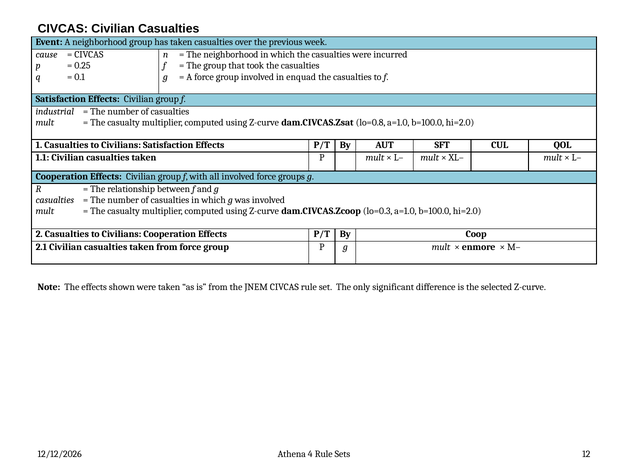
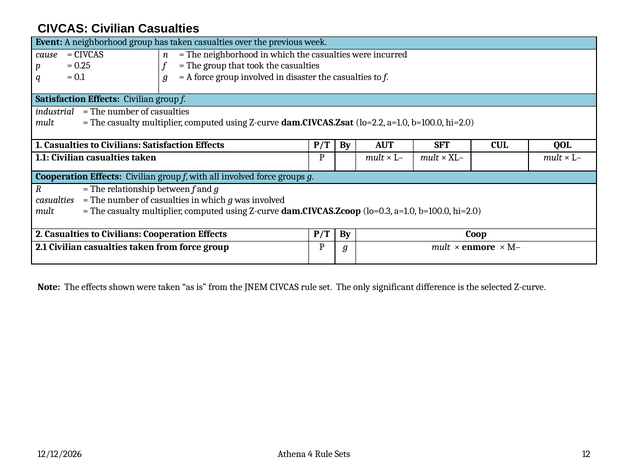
enquad: enquad -> disaster (301, 77)
lo=0.8: lo=0.8 -> lo=2.2 (371, 123)
